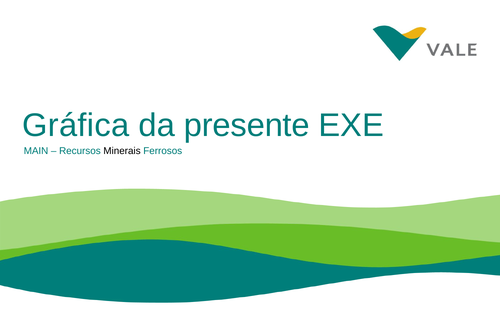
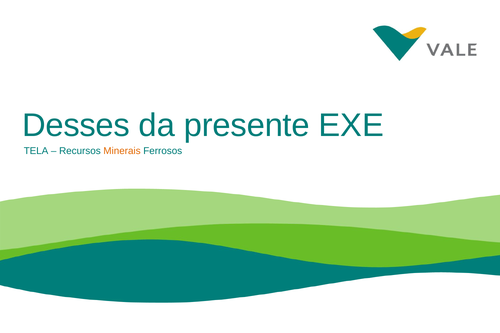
Gráfica: Gráfica -> Desses (76, 125)
MAIN: MAIN -> TELA (36, 151)
Minerais colour: black -> orange (122, 151)
